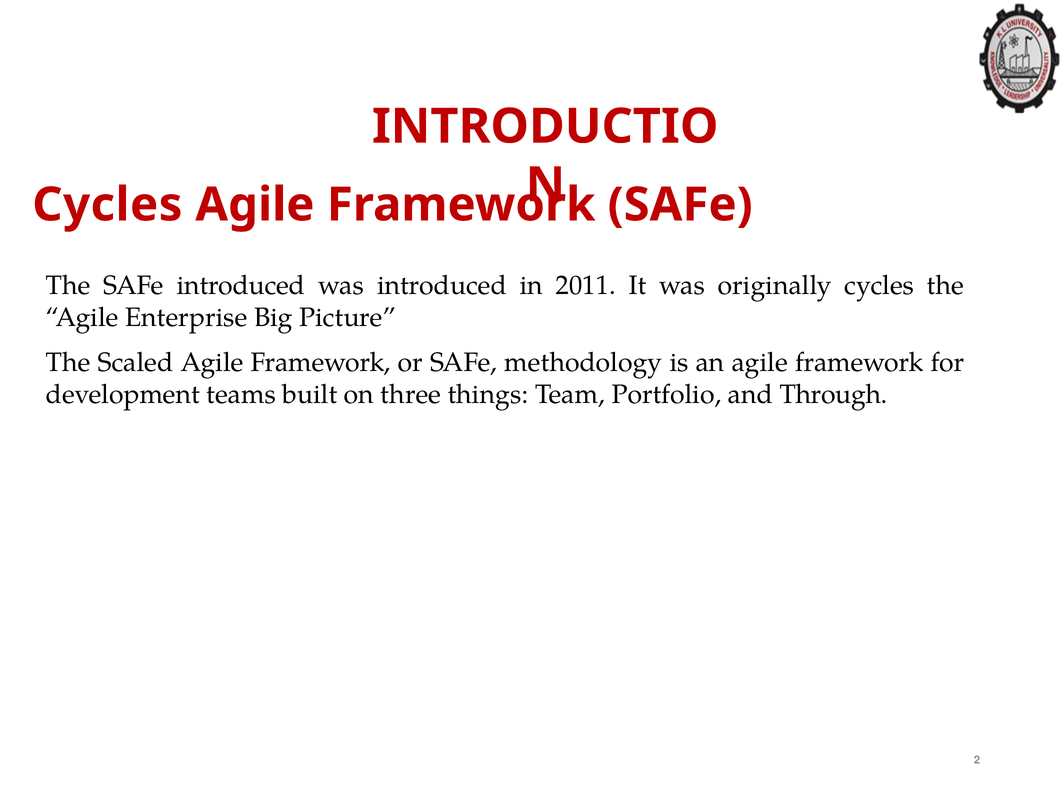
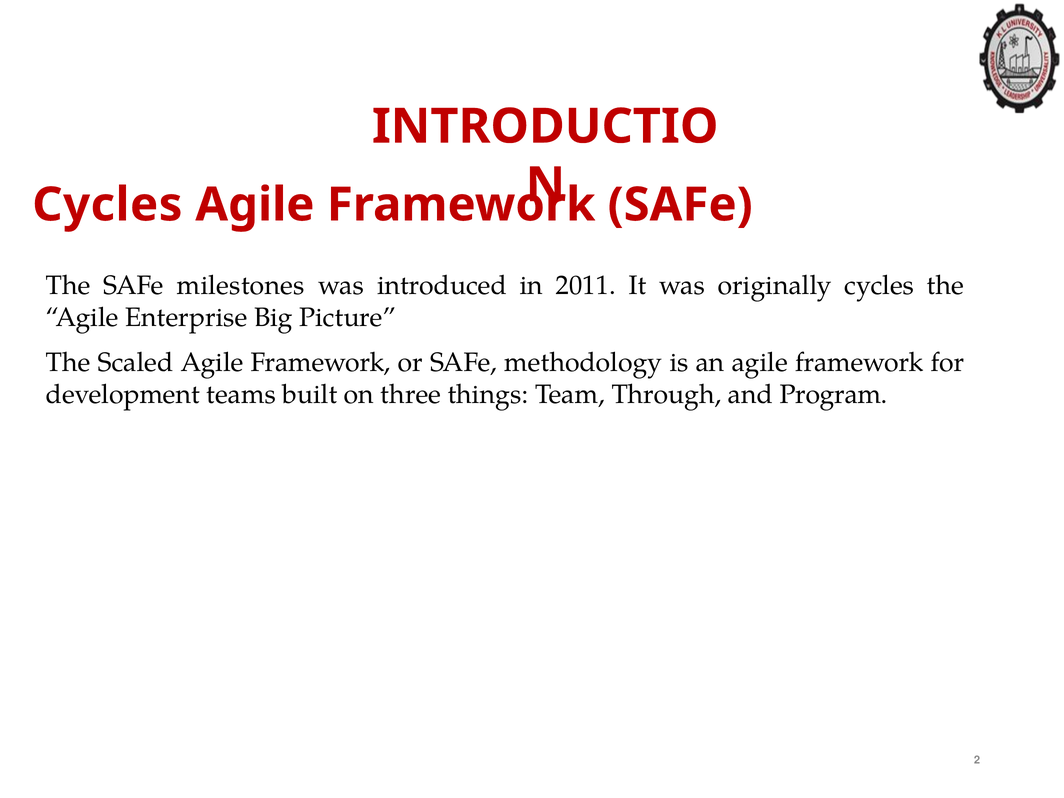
SAFe introduced: introduced -> milestones (241, 286)
Portfolio: Portfolio -> Through (666, 395)
Through: Through -> Program (834, 395)
